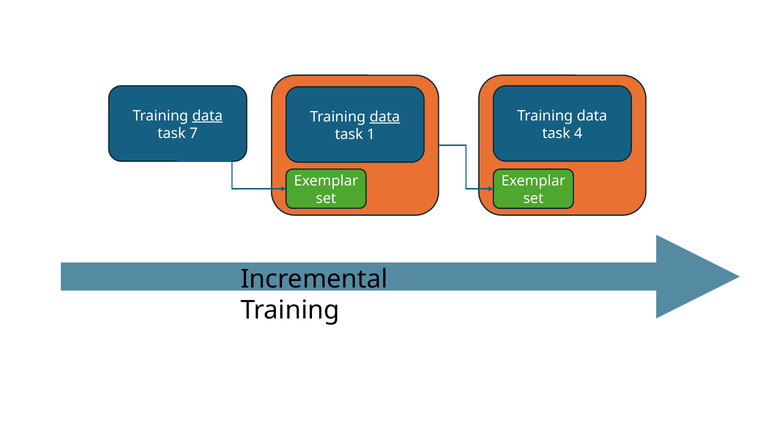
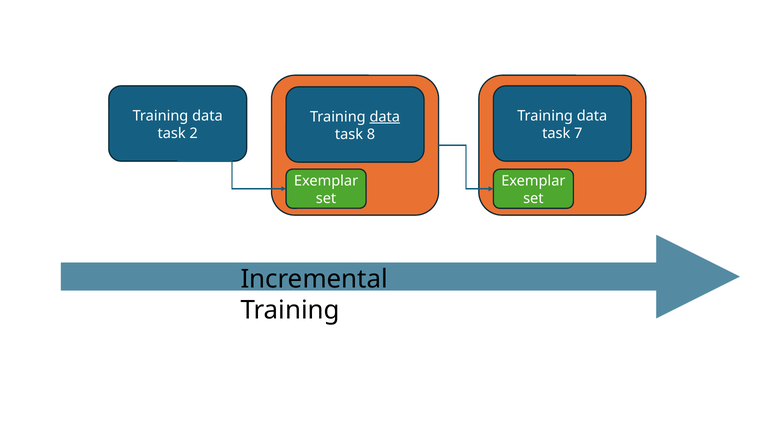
data underline: present -> none (207, 116)
7: 7 -> 2 (194, 133)
4: 4 -> 7 (578, 133)
1: 1 -> 8 (371, 134)
